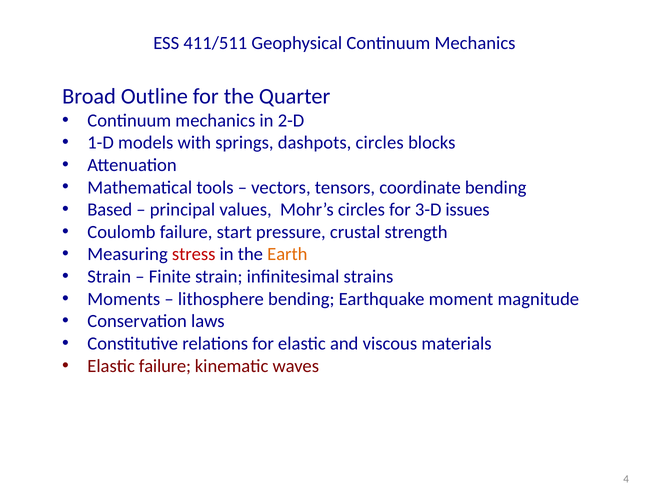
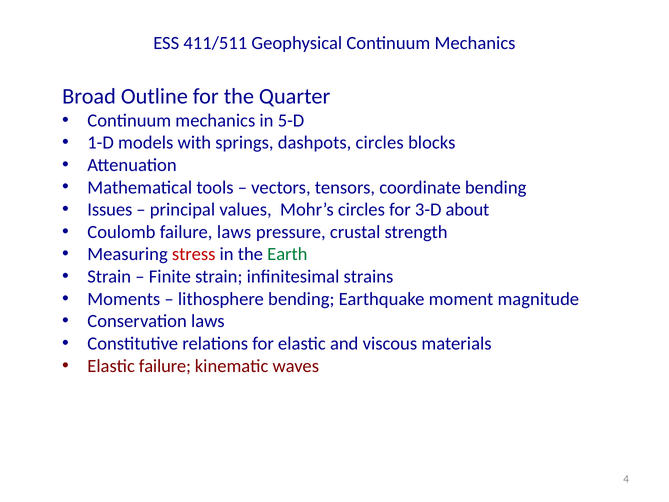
2-D: 2-D -> 5-D (291, 120)
Based: Based -> Issues (110, 210)
issues: issues -> about (467, 210)
failure start: start -> laws (234, 232)
Earth colour: orange -> green (287, 254)
